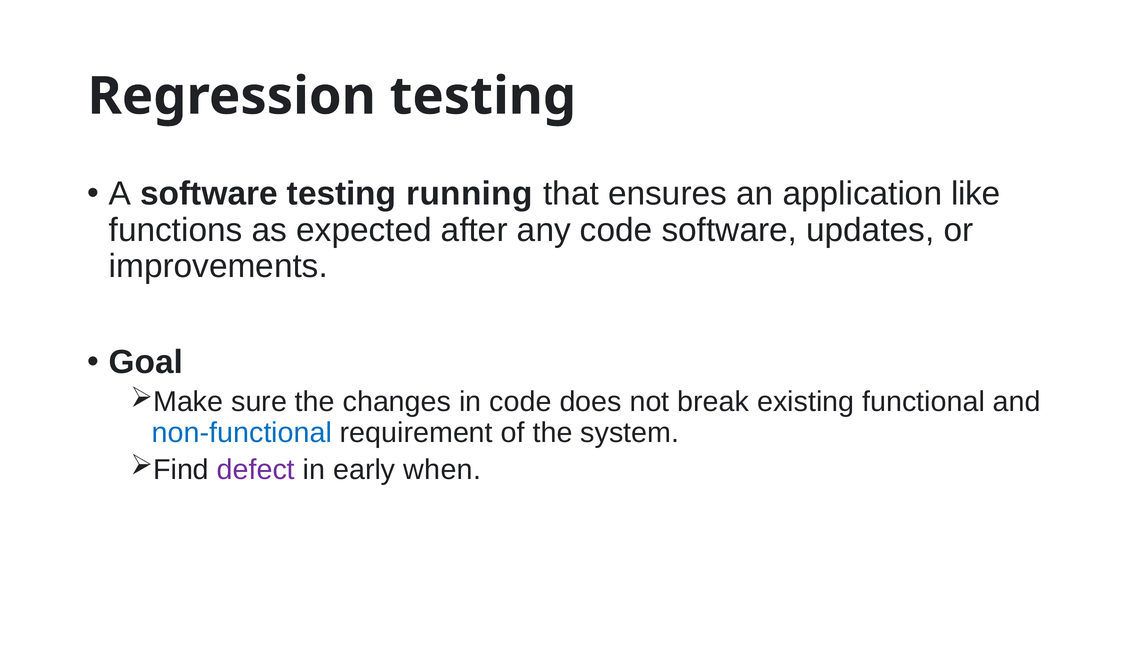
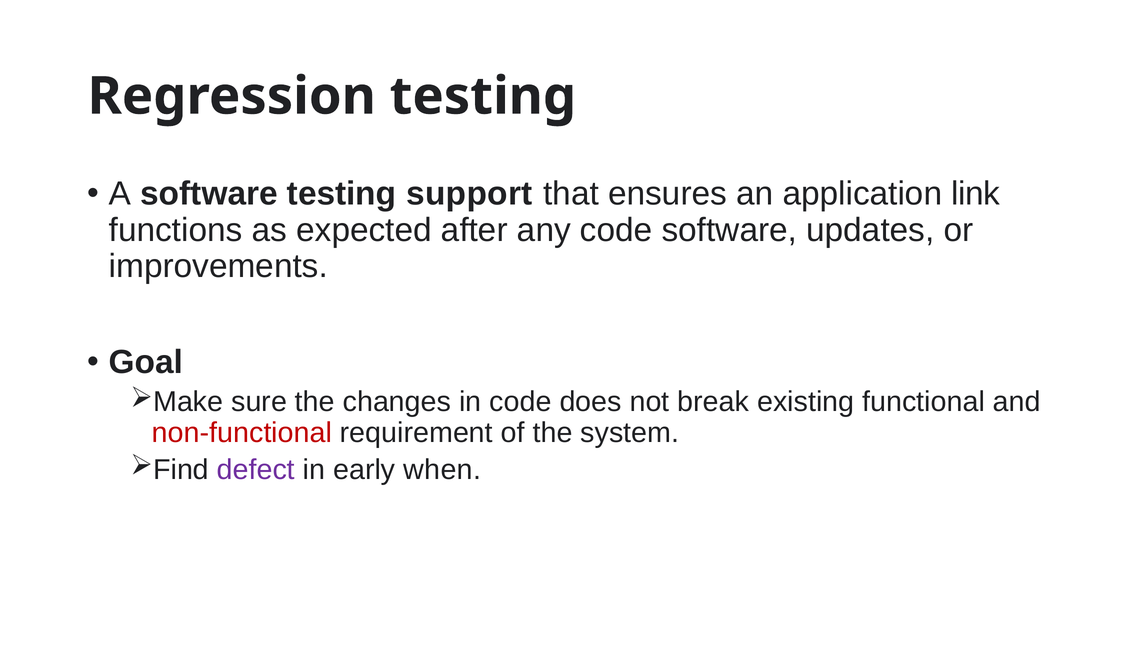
running: running -> support (469, 194)
like: like -> link (976, 194)
non-functional colour: blue -> red (242, 433)
